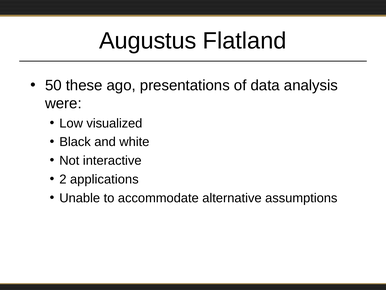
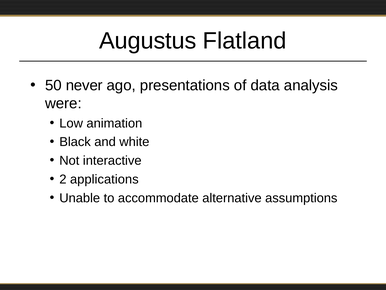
these: these -> never (84, 85)
visualized: visualized -> animation (114, 123)
